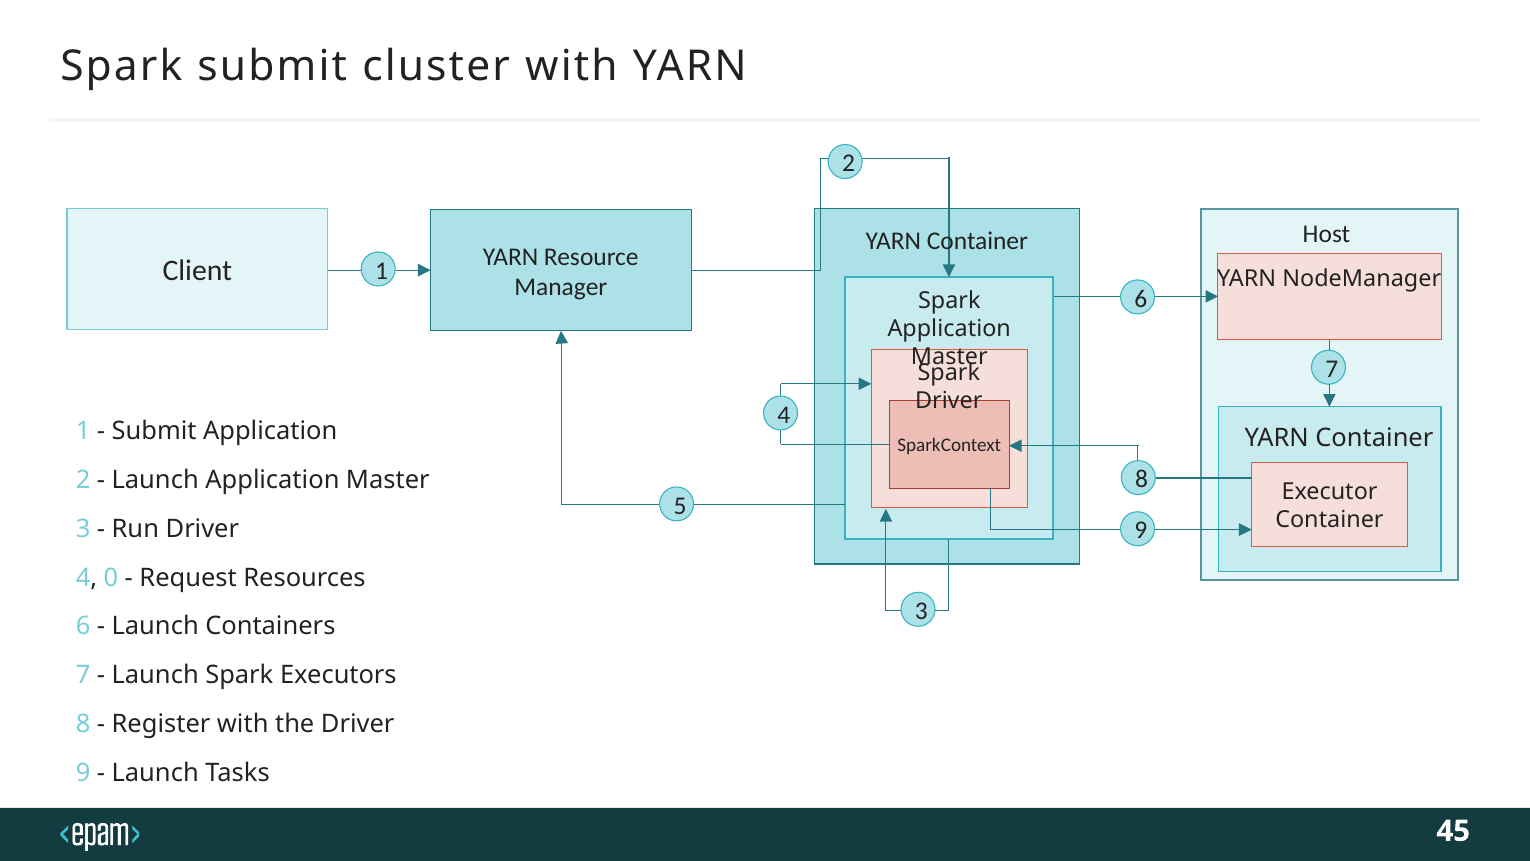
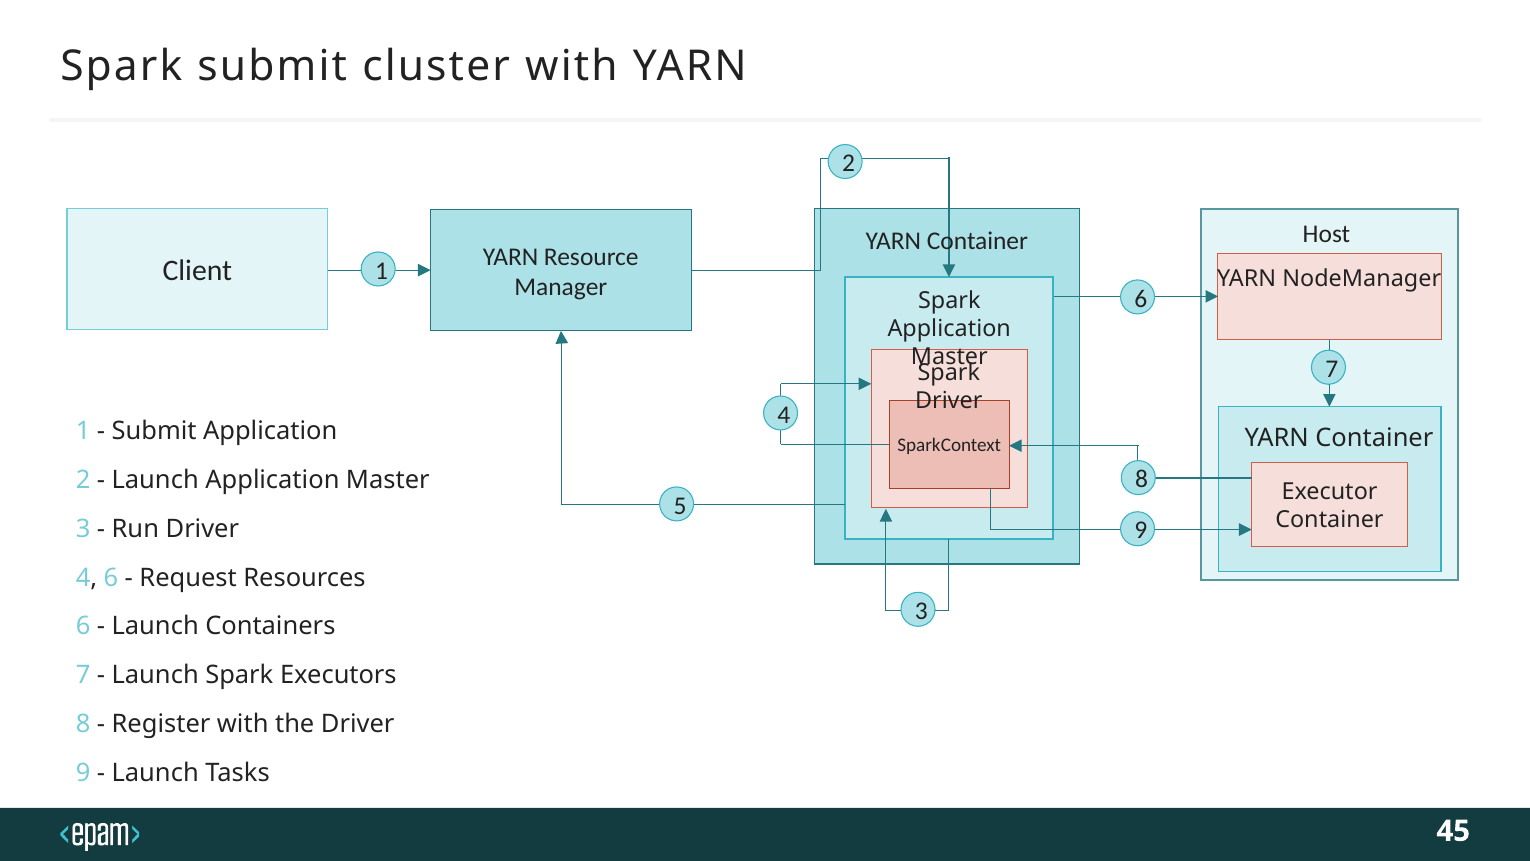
4 0: 0 -> 6 (111, 577)
